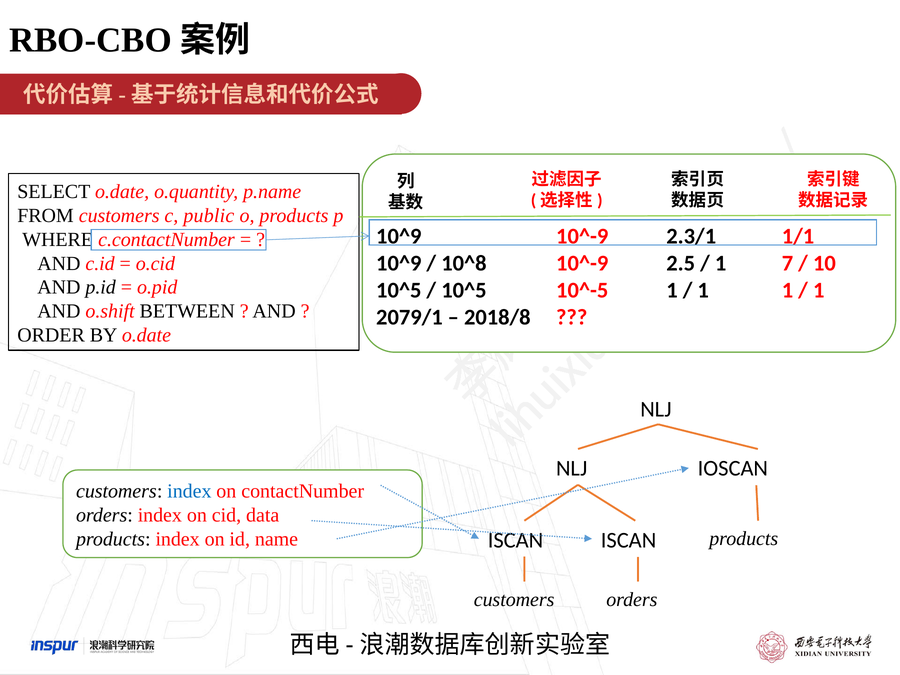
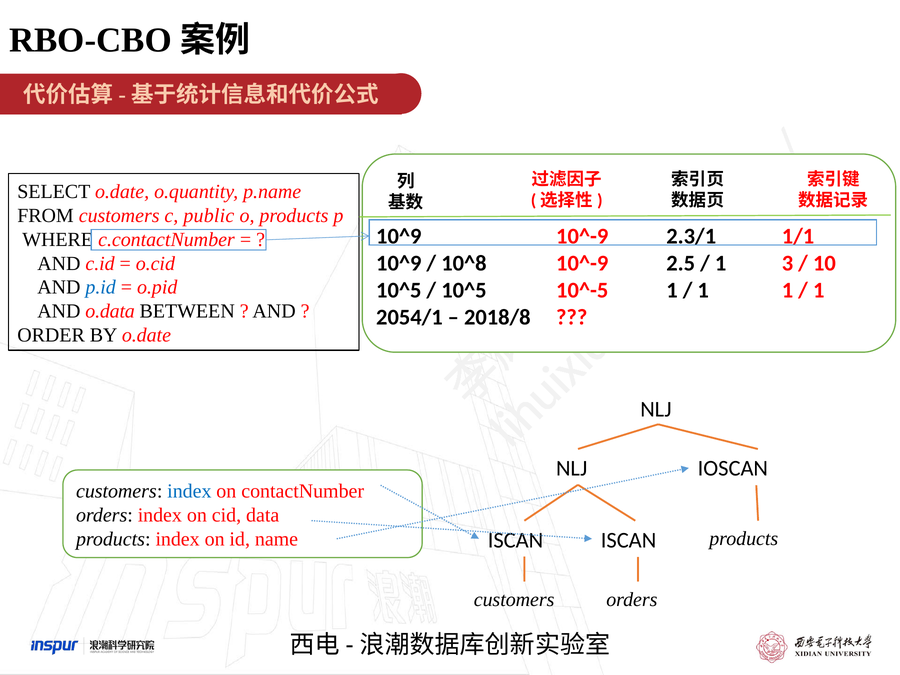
7: 7 -> 3 (788, 263)
p.id colour: black -> blue (101, 287)
o.shift: o.shift -> o.data (110, 311)
2079/1: 2079/1 -> 2054/1 (409, 317)
